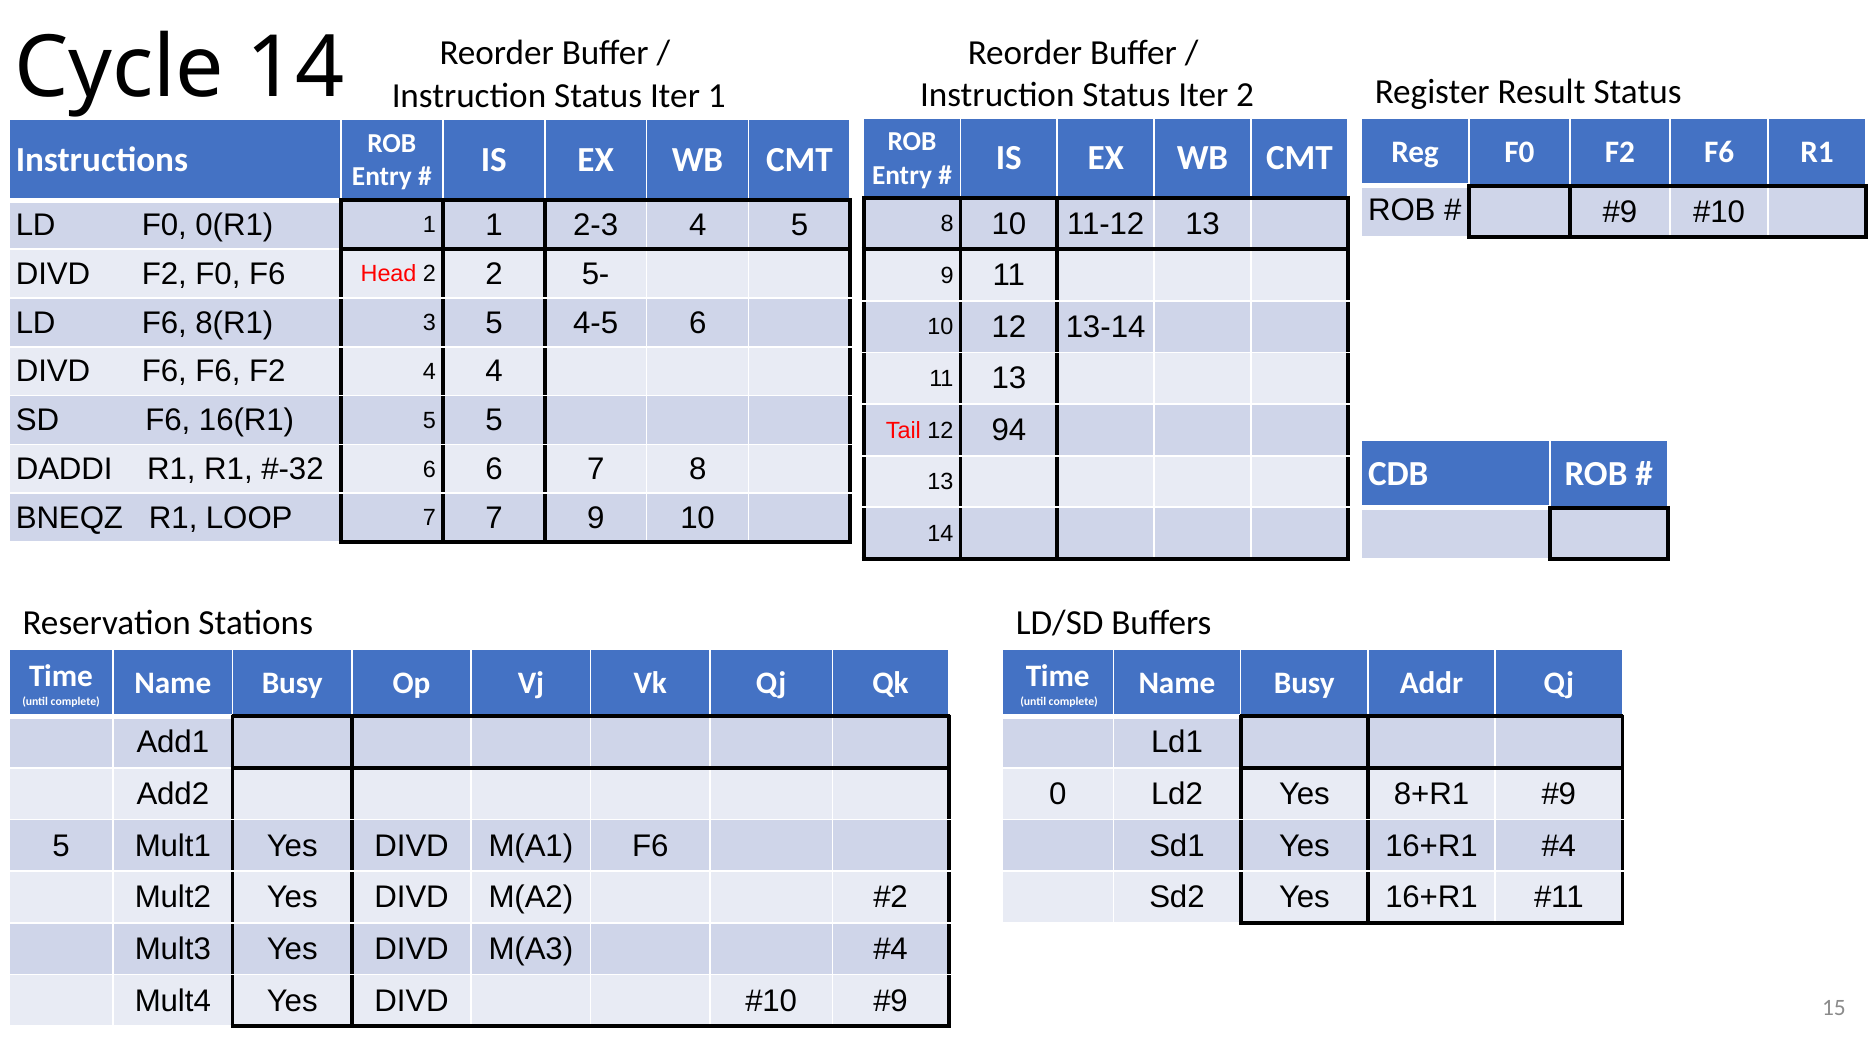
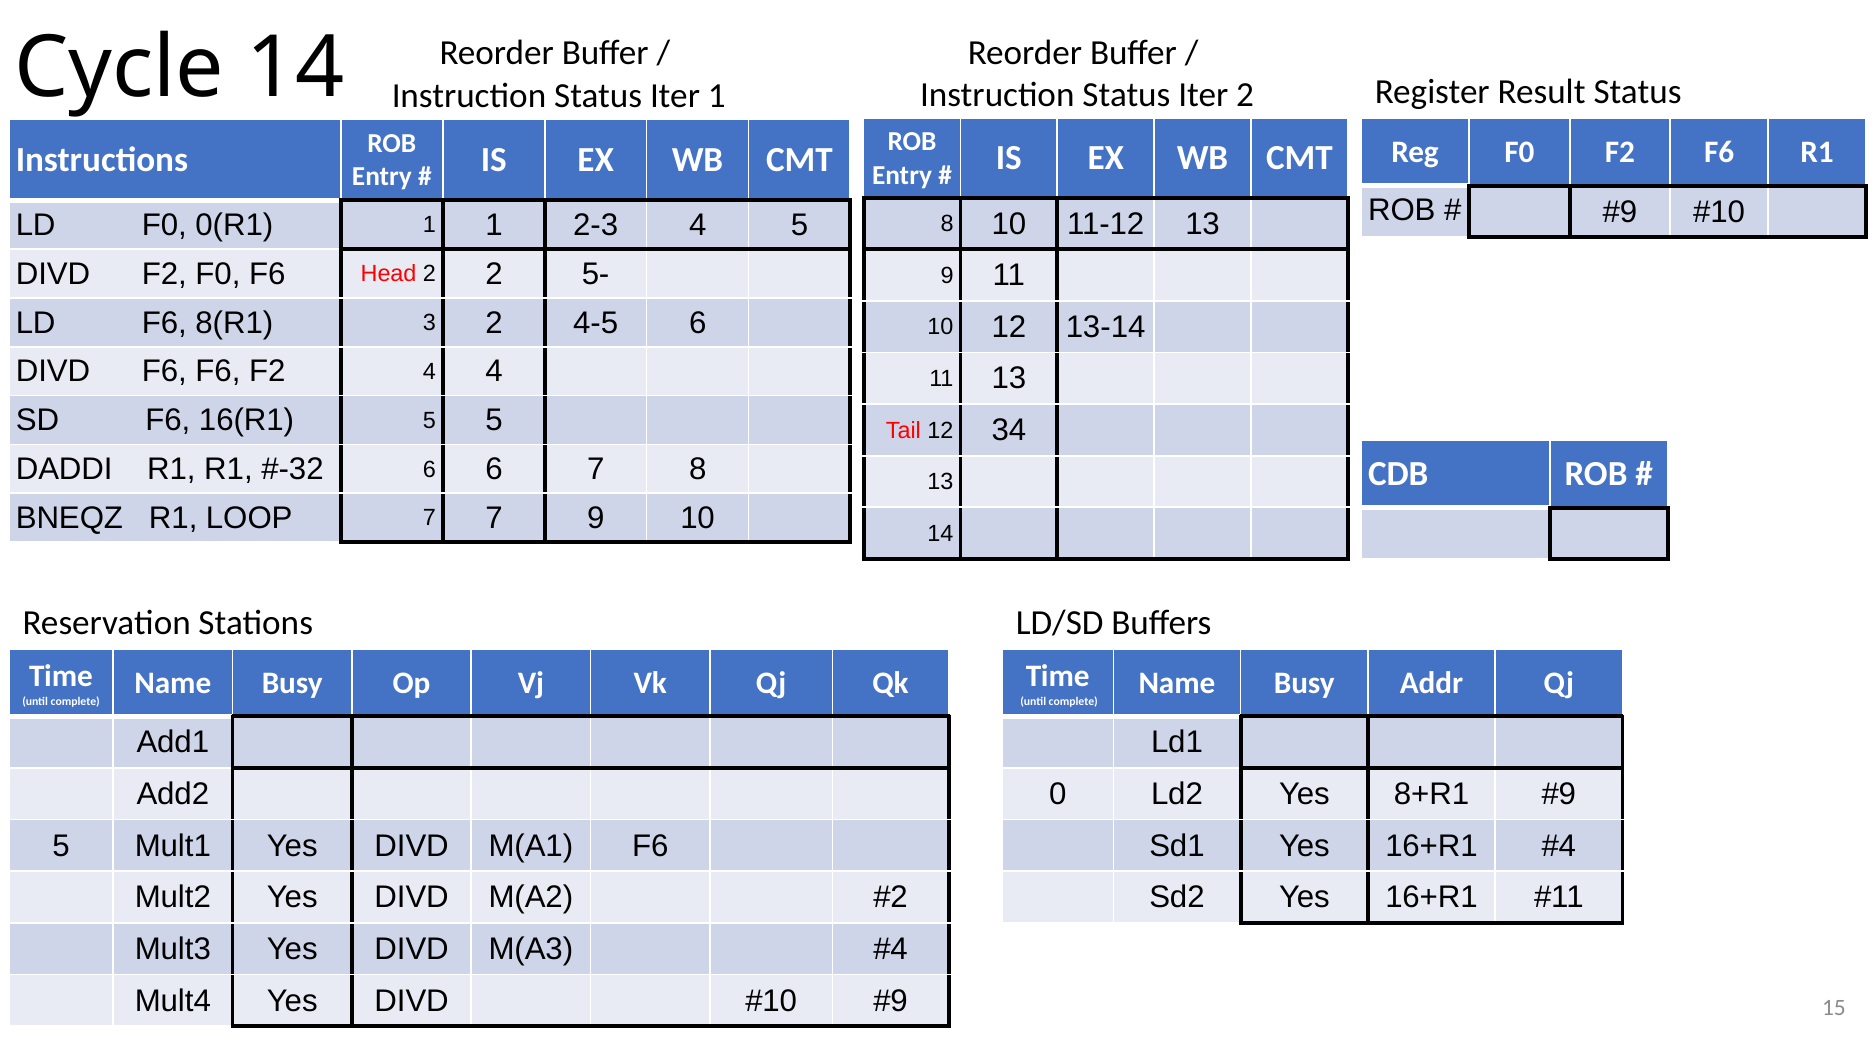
3 5: 5 -> 2 (494, 323)
94: 94 -> 34 (1009, 430)
